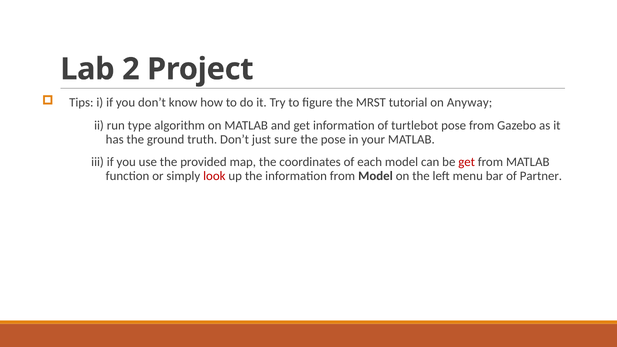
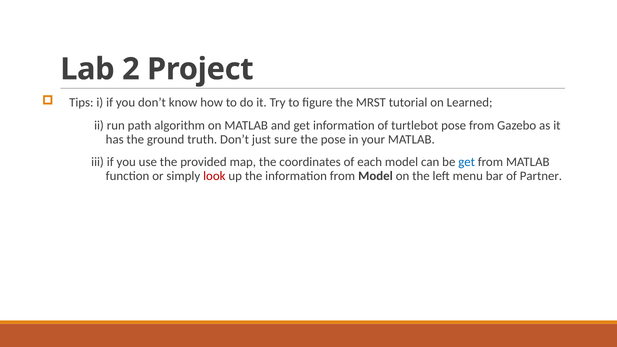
Anyway: Anyway -> Learned (470, 103)
type: type -> path (140, 125)
get colour: red -> blue (467, 162)
